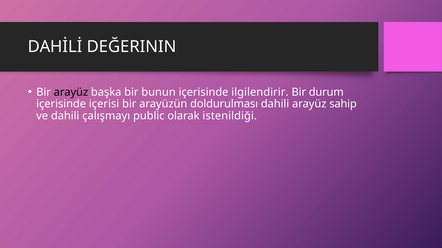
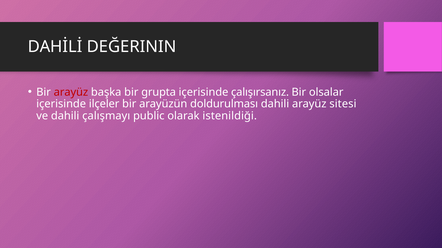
arayüz colour: black -> red (71, 92)
bunun: bunun -> grupta (159, 92)
ilgilendirir: ilgilendirir -> çalışırsanız (260, 92)
durum: durum -> olsalar (326, 92)
içerisi: içerisi -> ilçeler (104, 104)
sahip: sahip -> sitesi (343, 104)
